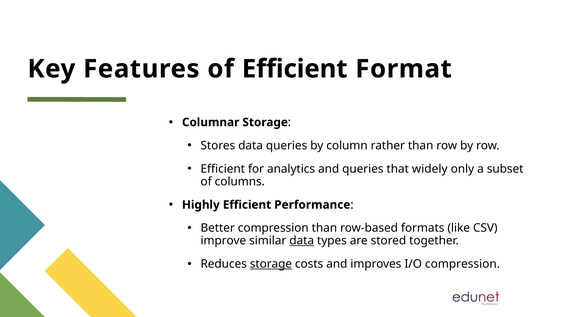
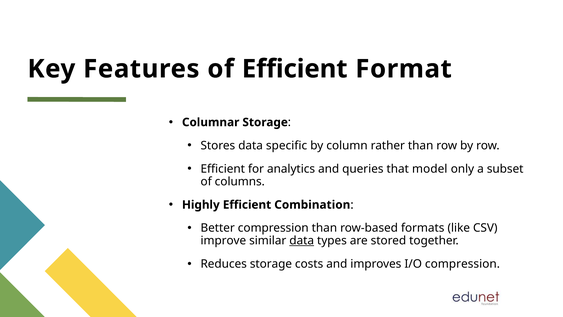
data queries: queries -> specific (287, 145)
widely: widely -> model (430, 169)
Performance: Performance -> Combination (312, 205)
storage underline: present -> none (271, 264)
